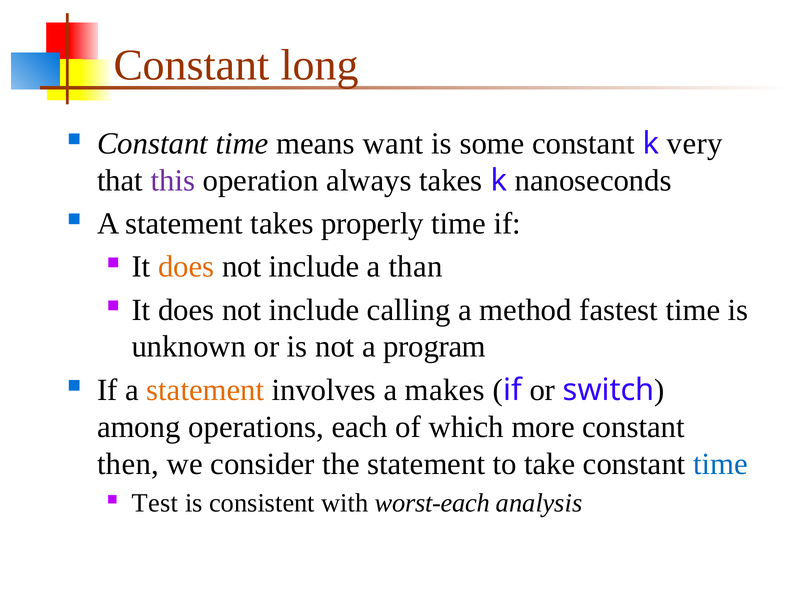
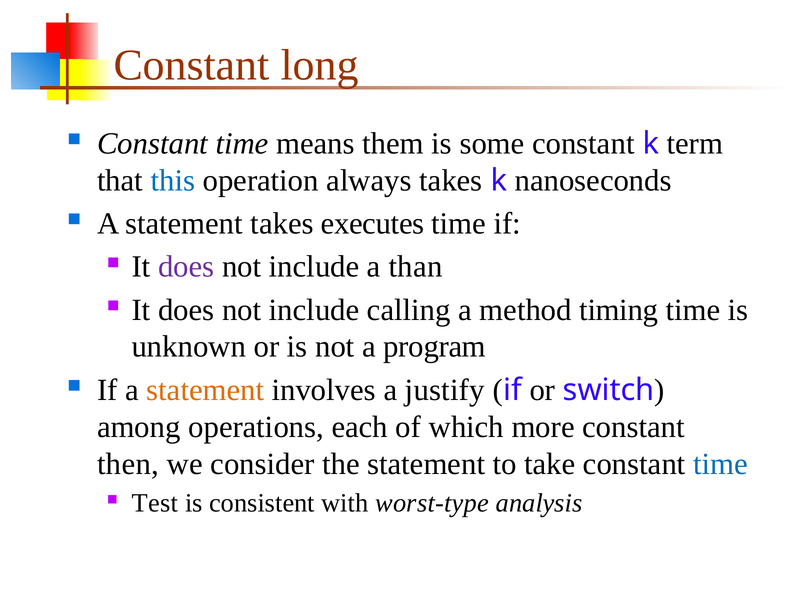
want: want -> them (393, 143)
very: very -> term (695, 143)
this colour: purple -> blue (173, 180)
properly: properly -> executes (373, 224)
does colour: orange -> purple (186, 267)
fastest: fastest -> timing (619, 310)
makes: makes -> justify (445, 390)
worst-each: worst-each -> worst-type (432, 503)
